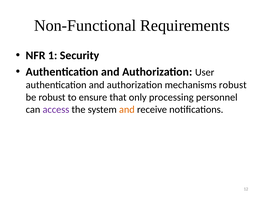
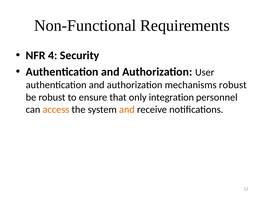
1: 1 -> 4 (53, 55)
processing: processing -> integration (171, 97)
access colour: purple -> orange (56, 110)
